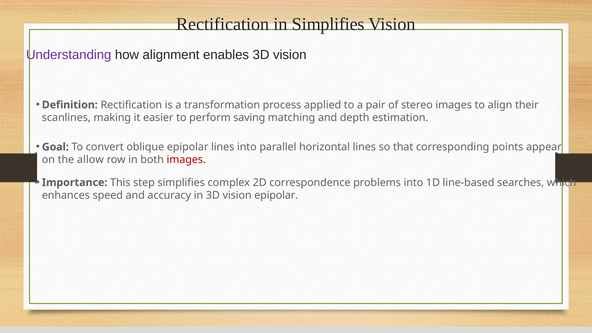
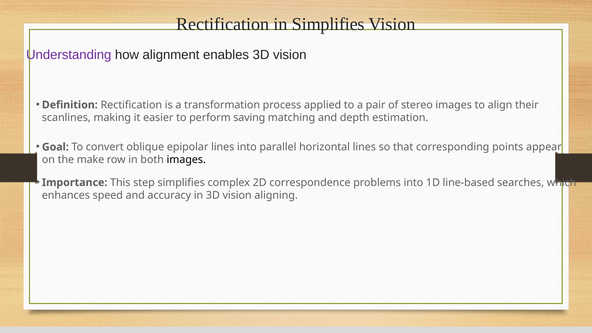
allow: allow -> make (90, 160)
images colour: red -> black (186, 160)
vision epipolar: epipolar -> aligning (276, 195)
